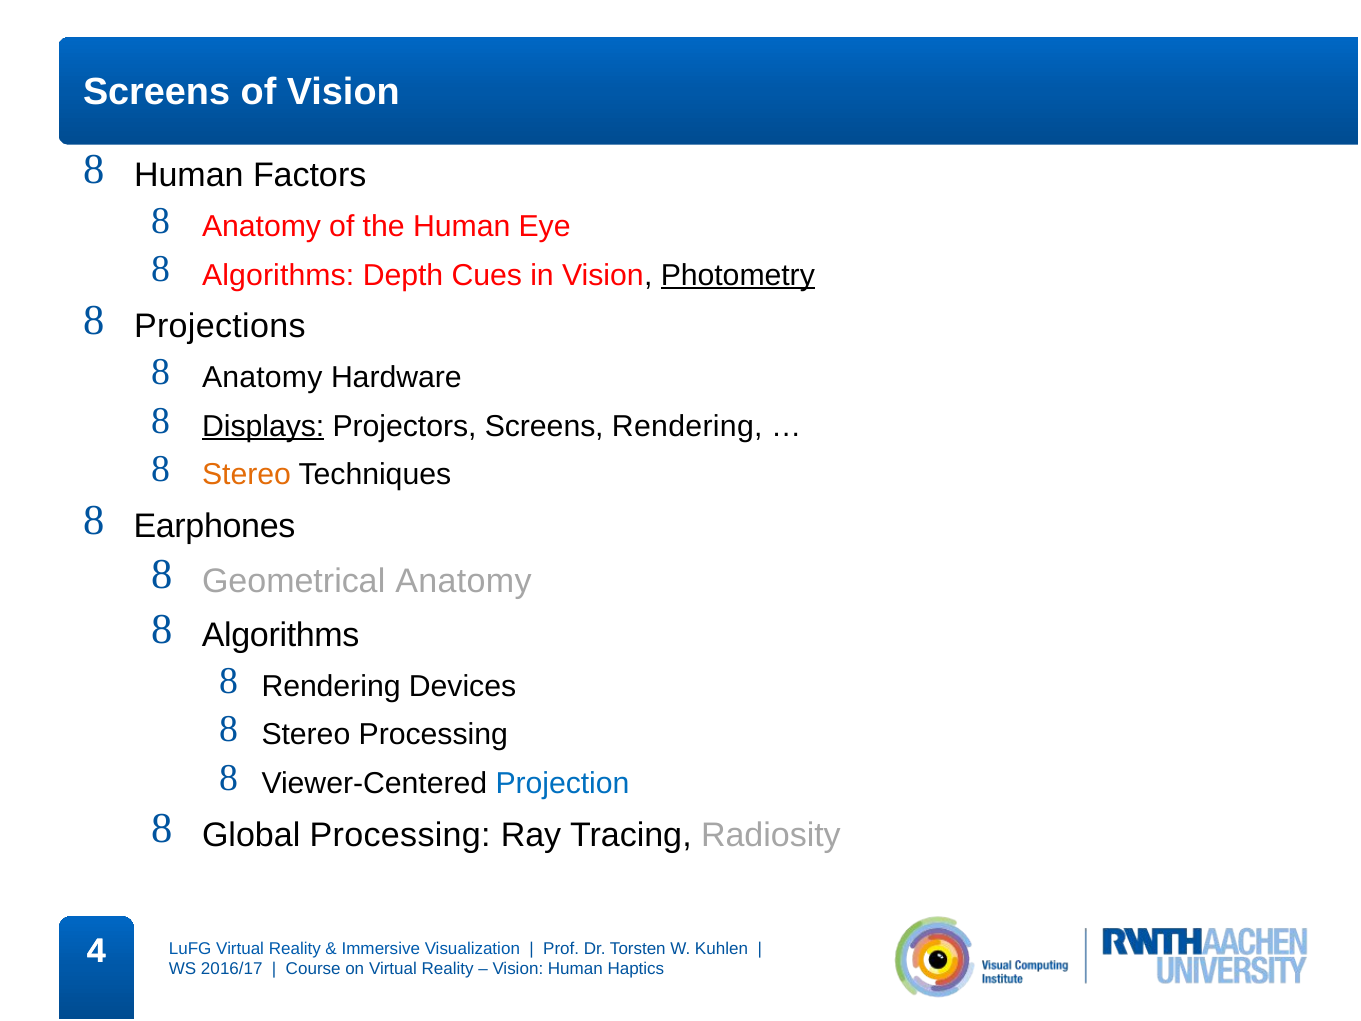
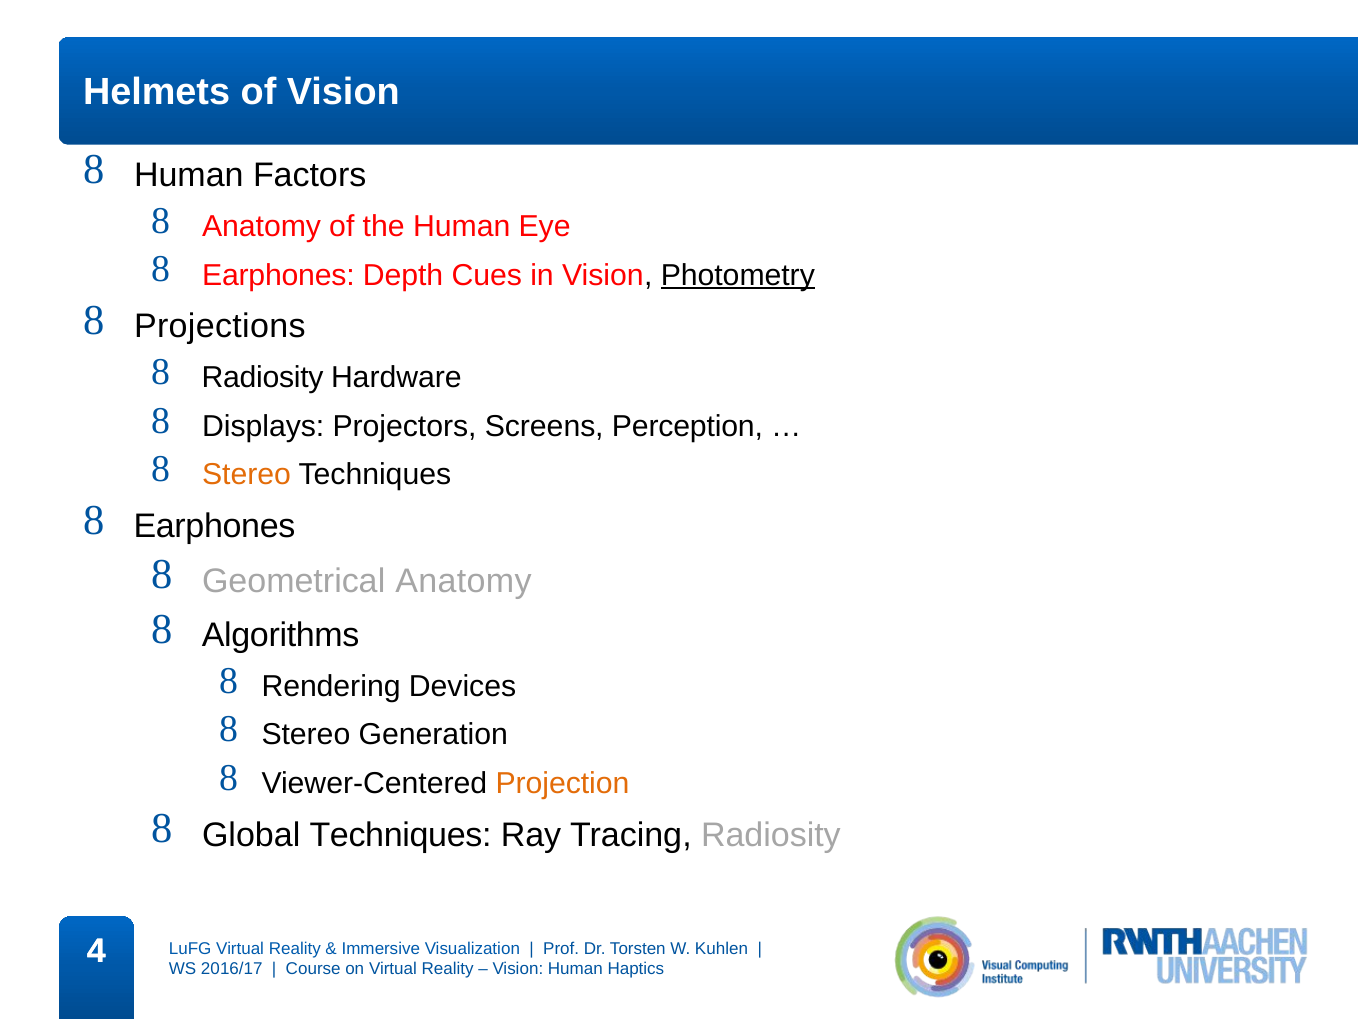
Screens: Screens -> Helmets (157, 92)
Algorithms: Algorithms -> Earphones (278, 275)
Anatomy: Anatomy -> Radiosity (263, 378)
Displays underline: present -> none (263, 426)
Screens Rendering: Rendering -> Perception (687, 426)
Stereo Processing: Processing -> Generation (433, 735)
Projection colour: blue -> orange (563, 783)
Global Processing: Processing -> Techniques (401, 835)
